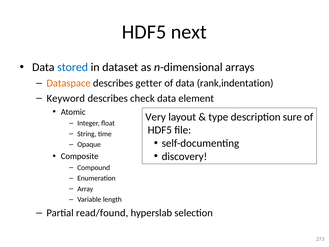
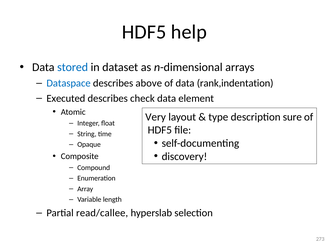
next: next -> help (189, 32)
Dataspace colour: orange -> blue (69, 83)
getter: getter -> above (149, 83)
Keyword: Keyword -> Executed (66, 98)
read/found: read/found -> read/callee (102, 213)
